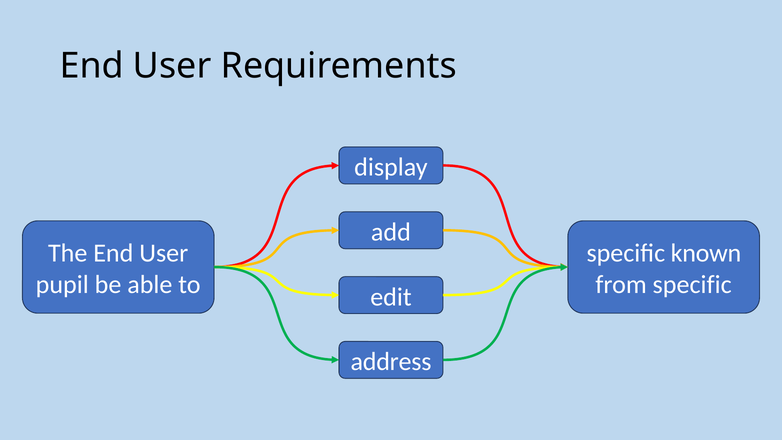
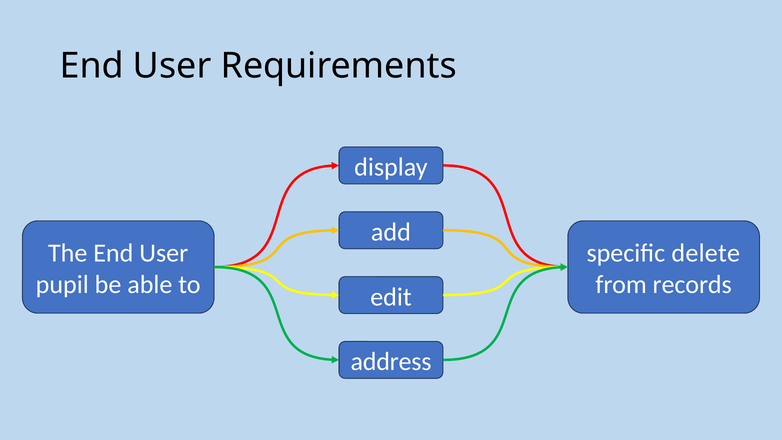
known: known -> delete (706, 253)
from specific: specific -> records (692, 284)
